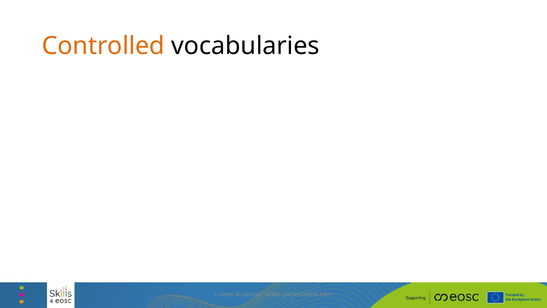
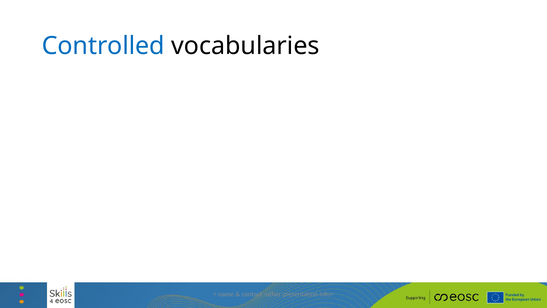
Controlled colour: orange -> blue (103, 46)
